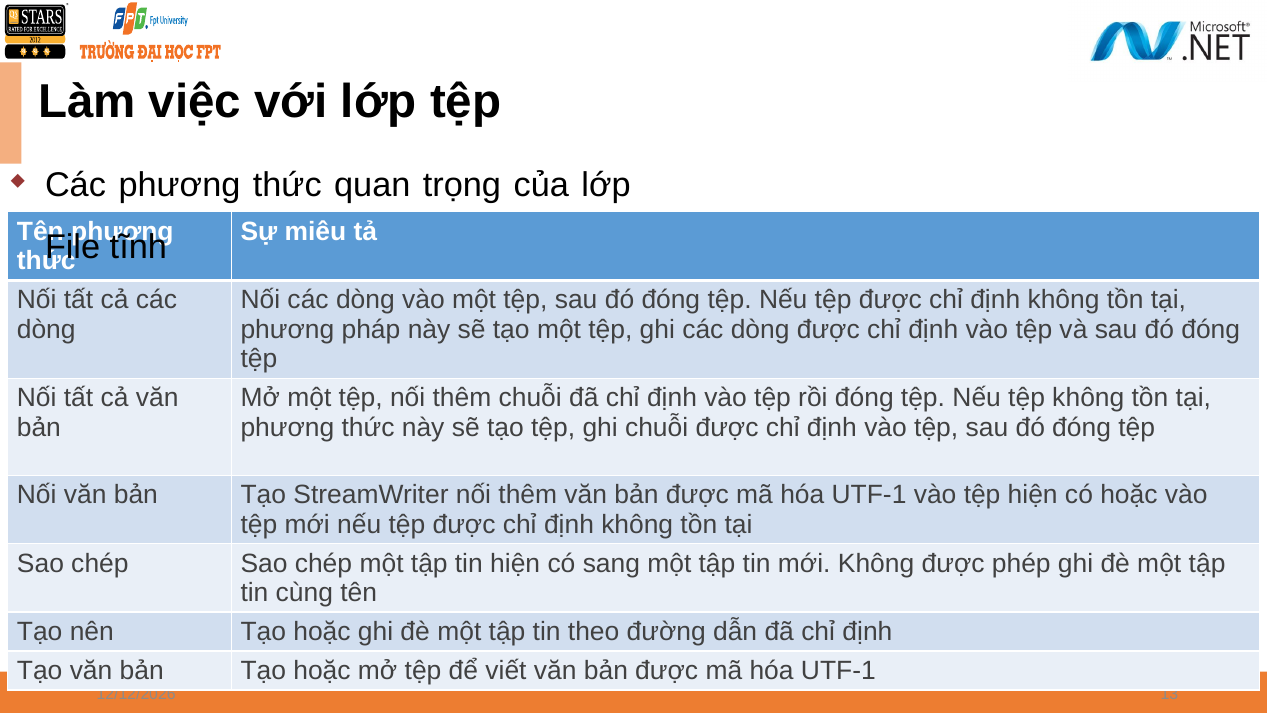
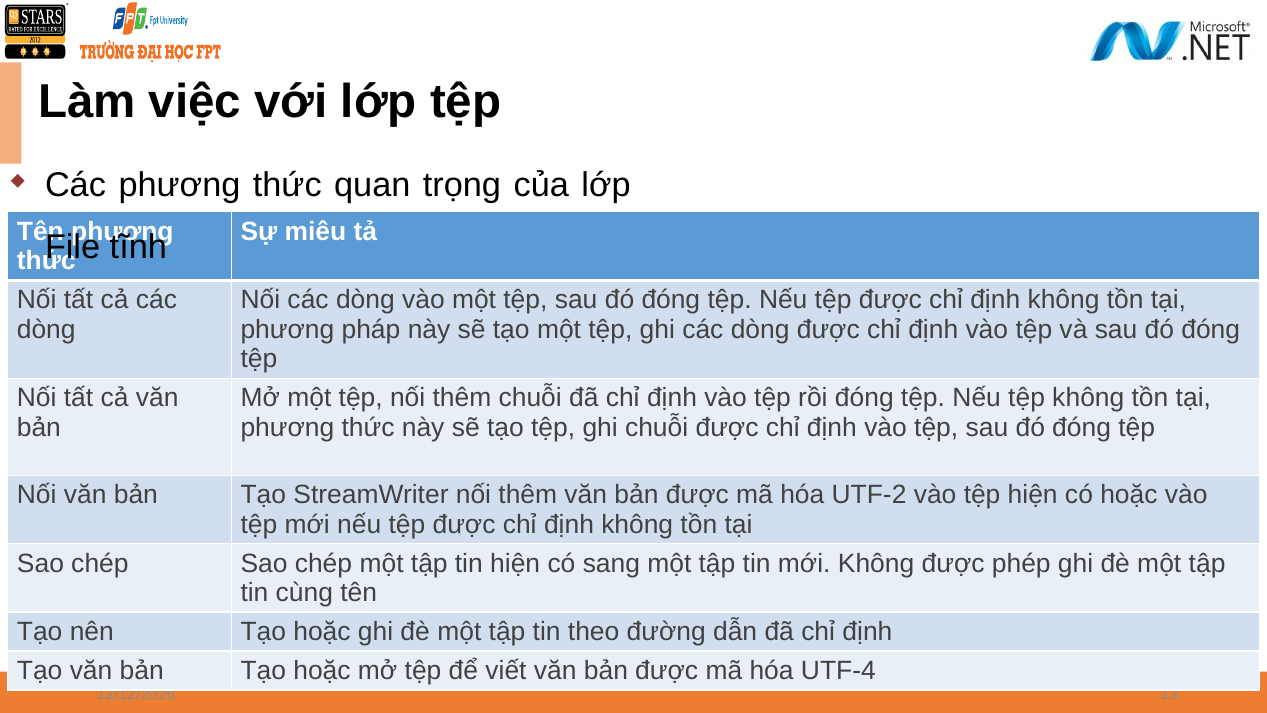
UTF-1: UTF-1 -> UTF-2 (869, 495)
UTF-1: UTF-1 -> UTF-4 (838, 671)
